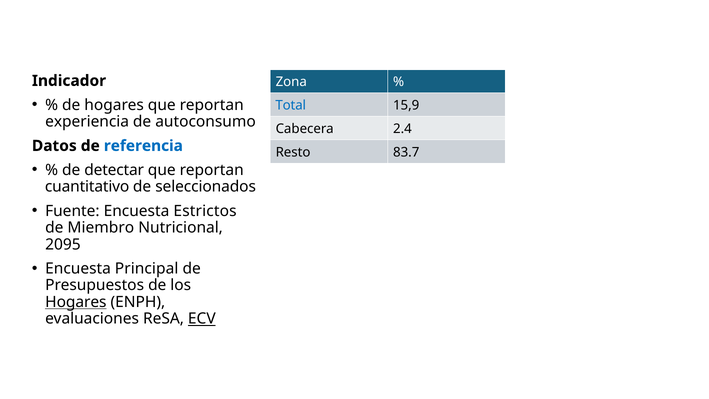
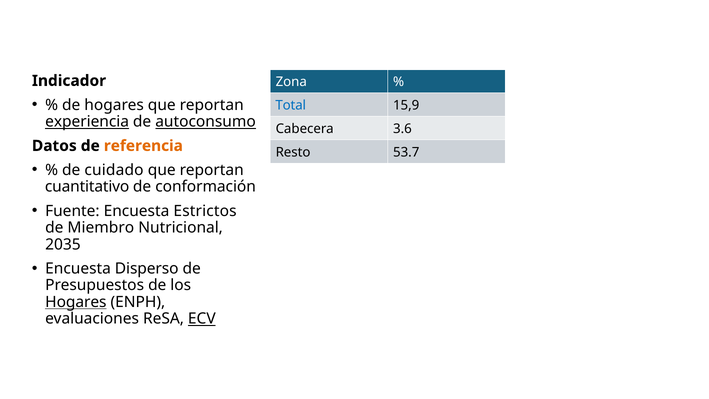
experiencia underline: none -> present (87, 122)
autoconsumo underline: none -> present (206, 122)
2.4: 2.4 -> 3.6 (402, 129)
referencia colour: blue -> orange (143, 146)
83.7: 83.7 -> 53.7 (406, 152)
detectar: detectar -> cuidado (114, 170)
seleccionados: seleccionados -> conformación (206, 187)
2095: 2095 -> 2035 (63, 244)
Principal: Principal -> Disperso (147, 268)
